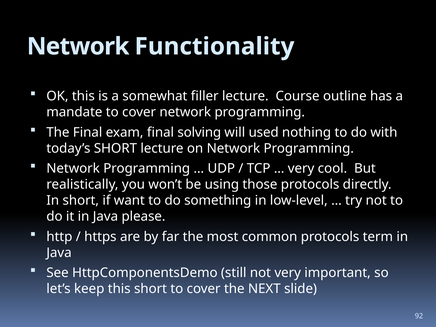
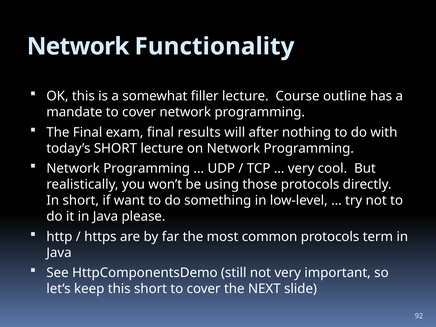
solving: solving -> results (199, 132)
used: used -> after (264, 132)
